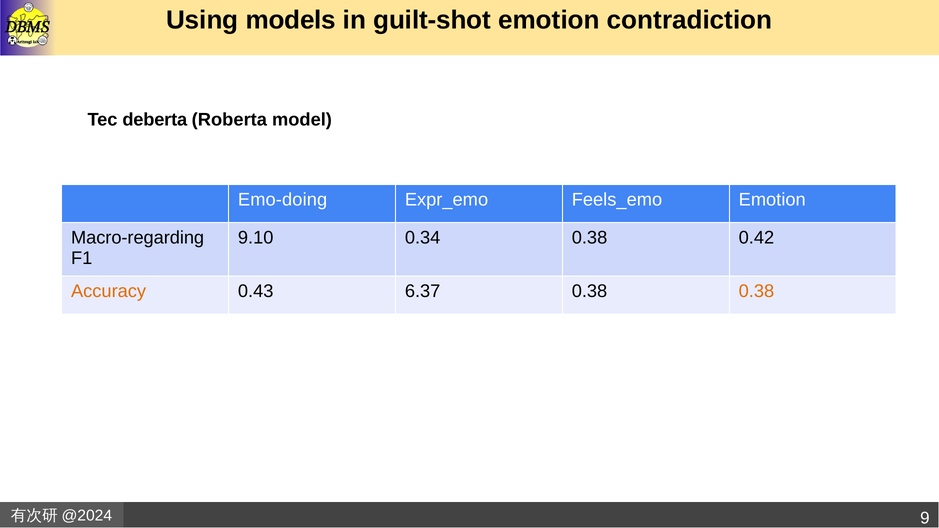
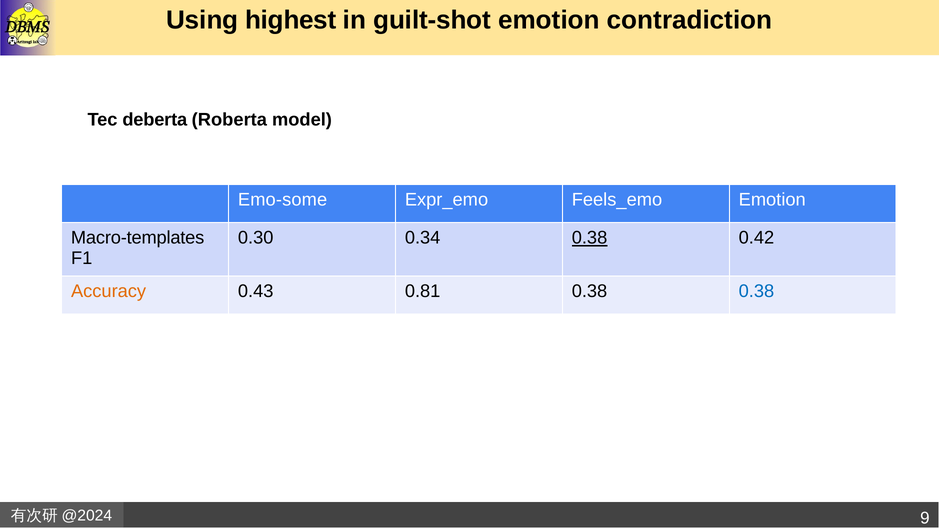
models: models -> highest (291, 20)
Emo-doing: Emo-doing -> Emo-some (283, 200)
Macro-regarding: Macro-regarding -> Macro-templates (138, 238)
9.10: 9.10 -> 0.30 (256, 238)
0.38 underline: none -> present (590, 238)
6.37: 6.37 -> 0.81 (423, 291)
0.38 colour: orange -> blue (756, 291)
